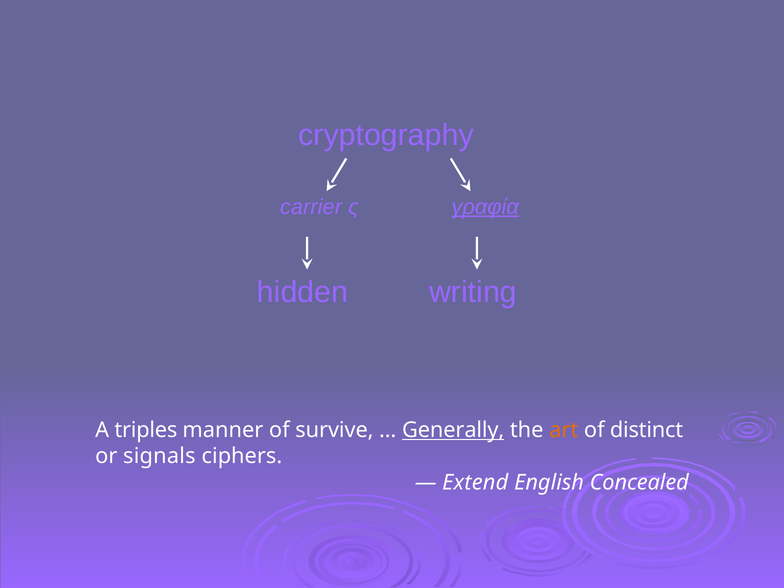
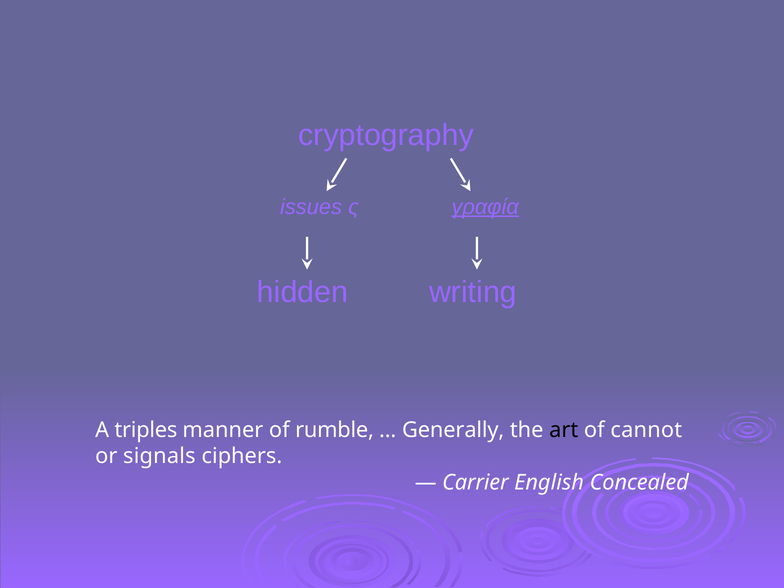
carrier: carrier -> issues (311, 207)
survive: survive -> rumble (335, 430)
Generally underline: present -> none (453, 430)
art colour: orange -> black (564, 430)
distinct: distinct -> cannot (646, 430)
Extend: Extend -> Carrier (475, 482)
